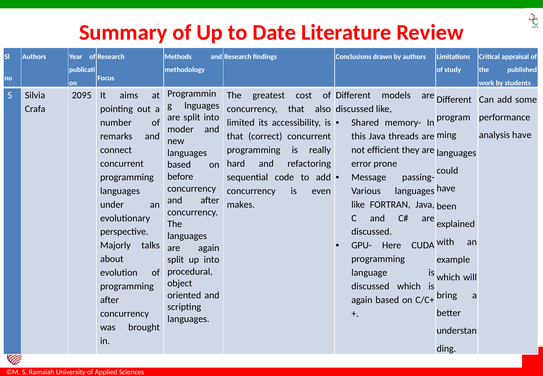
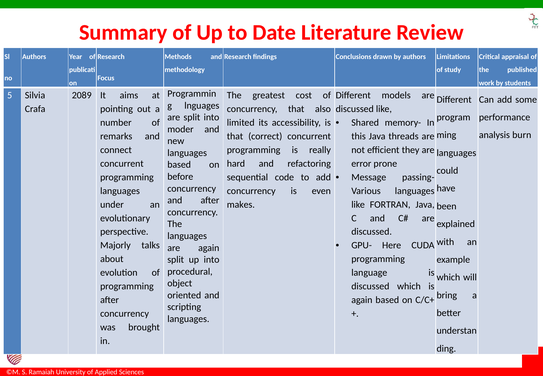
2095: 2095 -> 2089 (82, 95)
analysis have: have -> burn (522, 135)
